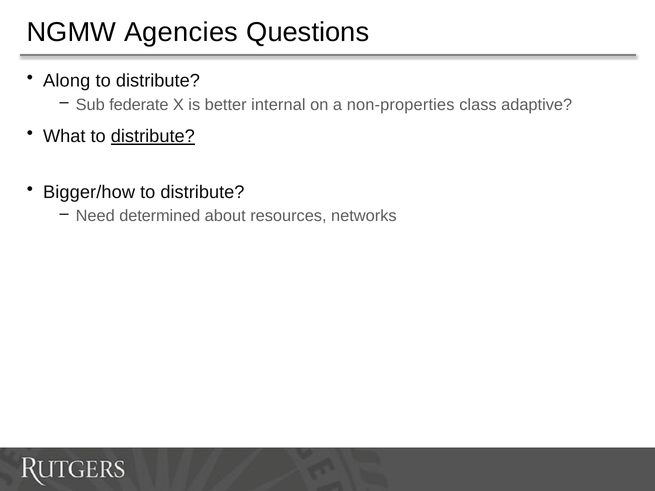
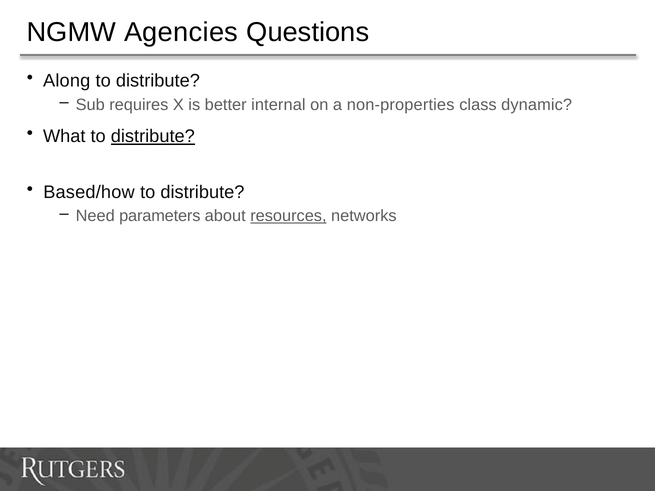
federate: federate -> requires (139, 105)
adaptive: adaptive -> dynamic (537, 105)
Bigger/how: Bigger/how -> Based/how (89, 192)
determined: determined -> parameters (160, 216)
resources underline: none -> present (288, 216)
